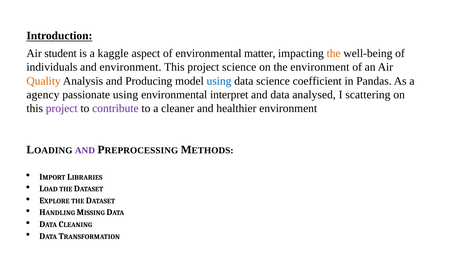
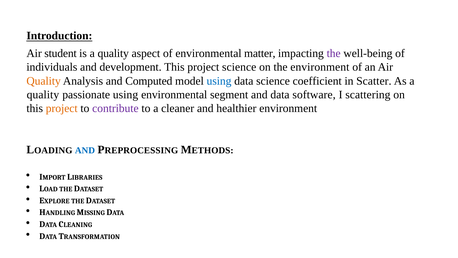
is a kaggle: kaggle -> quality (113, 53)
the colour: orange -> purple (334, 53)
and environment: environment -> development (131, 67)
Producing: Producing -> Computed (149, 81)
Pandas: Pandas -> Scatter (374, 81)
agency: agency -> quality (43, 95)
interpret: interpret -> segment (229, 95)
analysed: analysed -> software (314, 95)
project colour: purple -> orange (62, 108)
AND colour: purple -> blue (85, 150)
